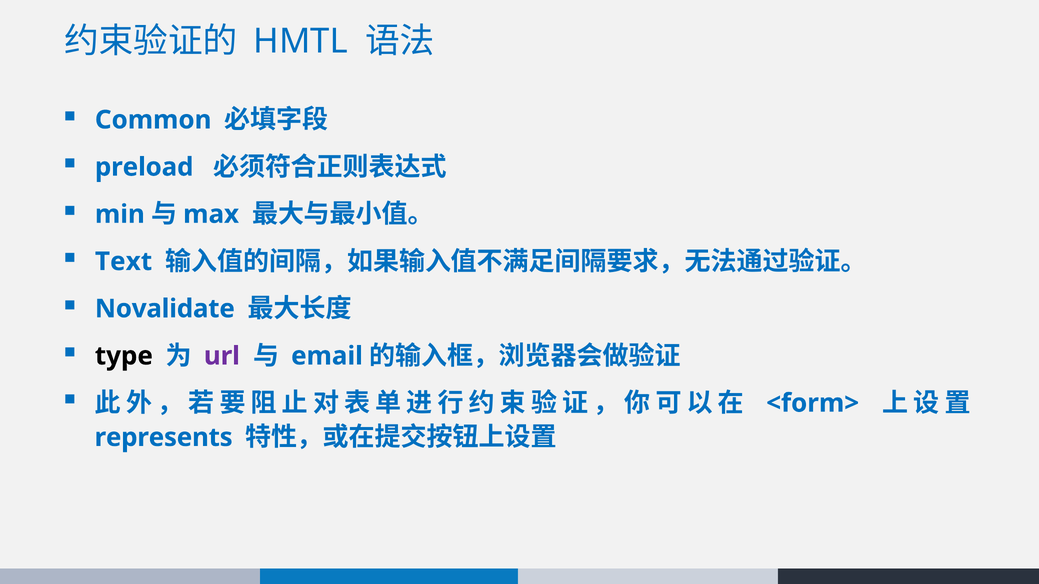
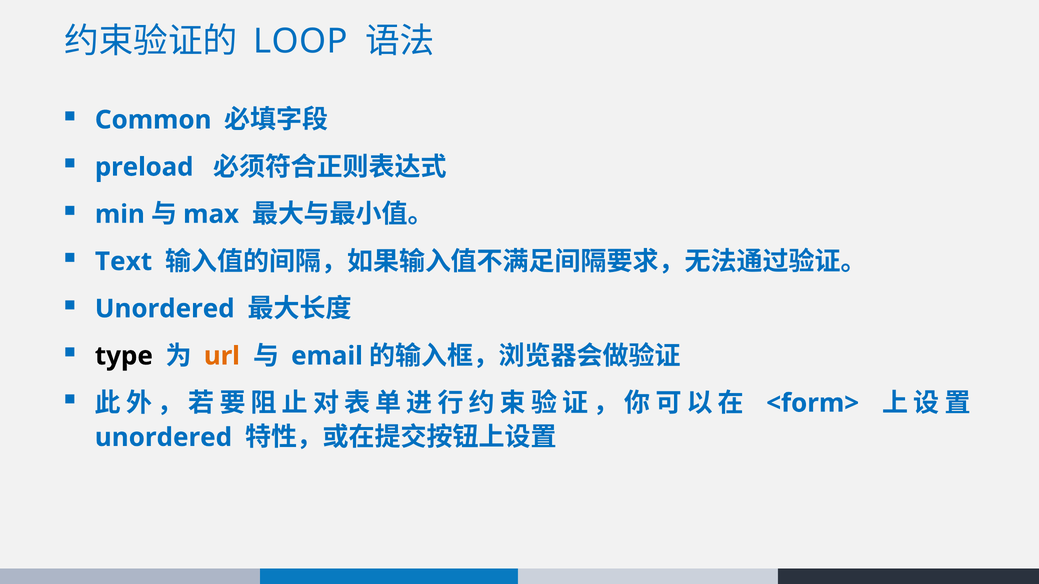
HMTL: HMTL -> LOOP (300, 41)
Novalidate: Novalidate -> Unordered (165, 309)
url colour: purple -> orange (222, 356)
represents: represents -> unordered (163, 438)
